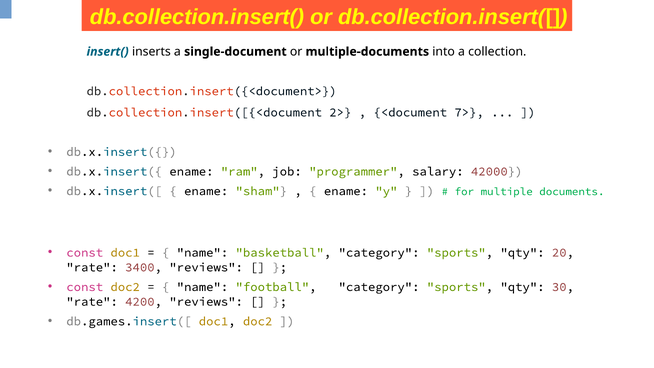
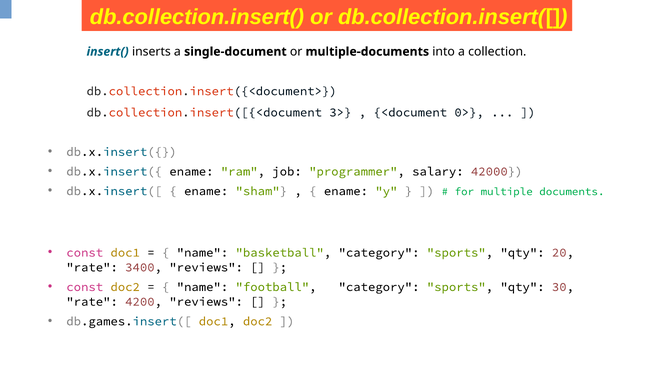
2>: 2> -> 3> (340, 112)
7>: 7> -> 0> (469, 112)
